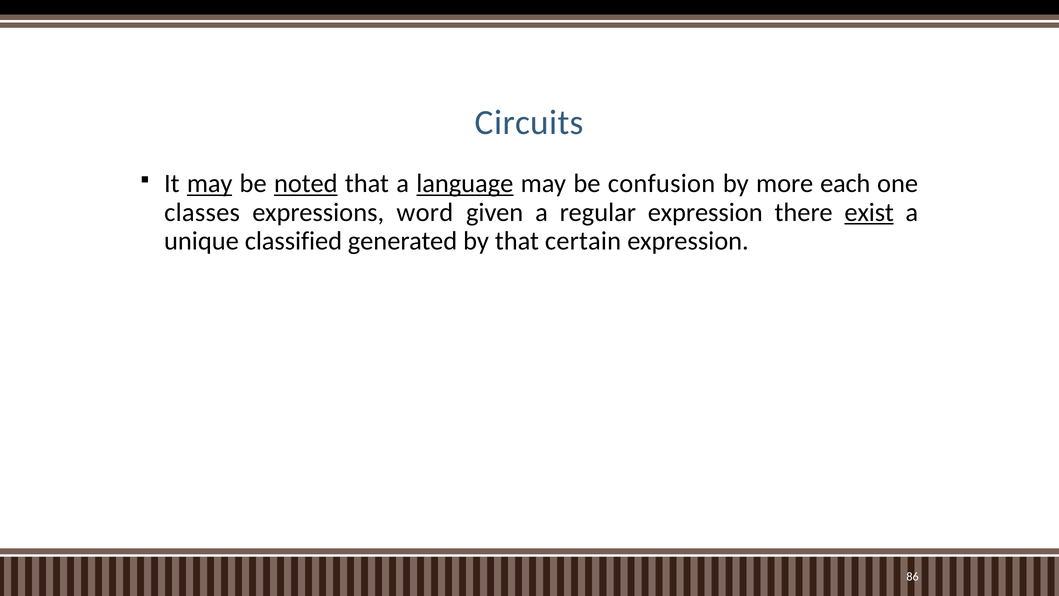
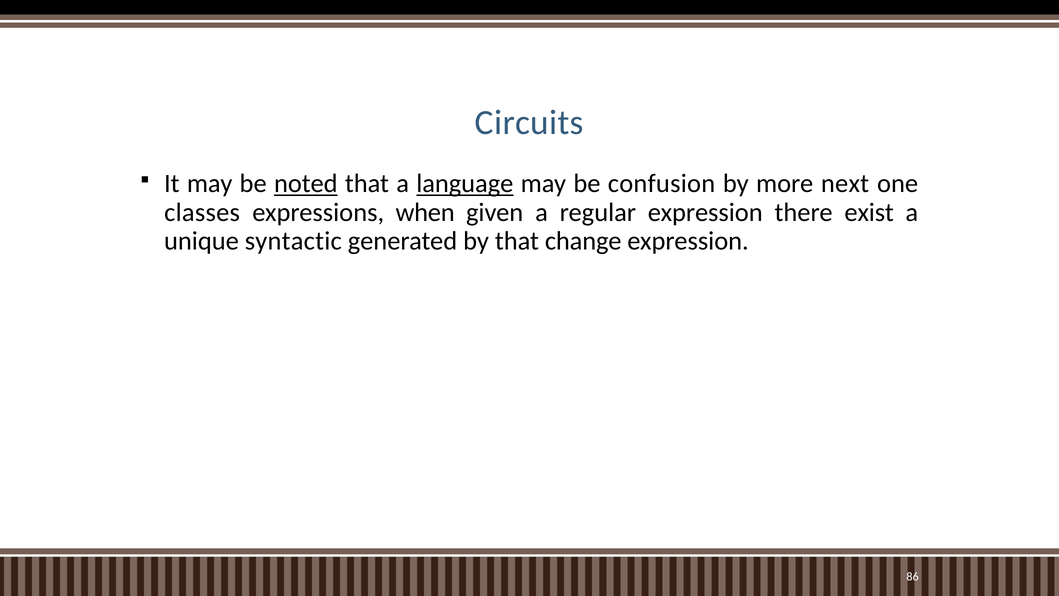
may underline: present -> none (210, 184)
each: each -> next (845, 184)
word: word -> when (425, 212)
exist underline: present -> none (869, 212)
classified: classified -> syntactic (293, 241)
certain: certain -> change (583, 241)
